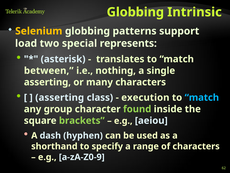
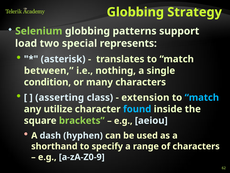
Intrinsic: Intrinsic -> Strategy (195, 12)
Selenium colour: yellow -> light green (39, 31)
asserting: asserting -> condition (47, 82)
execution: execution -> extension (145, 97)
group: group -> utilize (58, 109)
found colour: light green -> light blue (137, 109)
